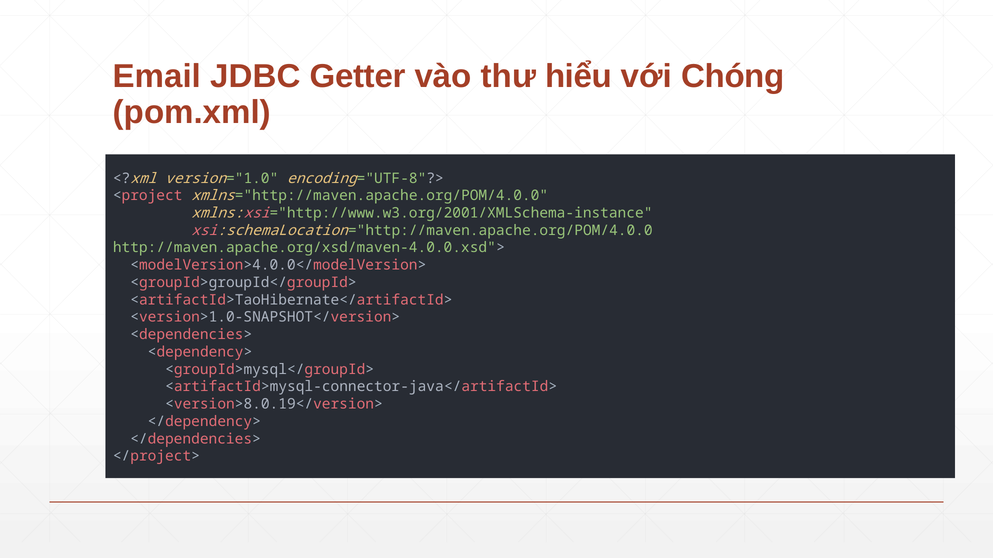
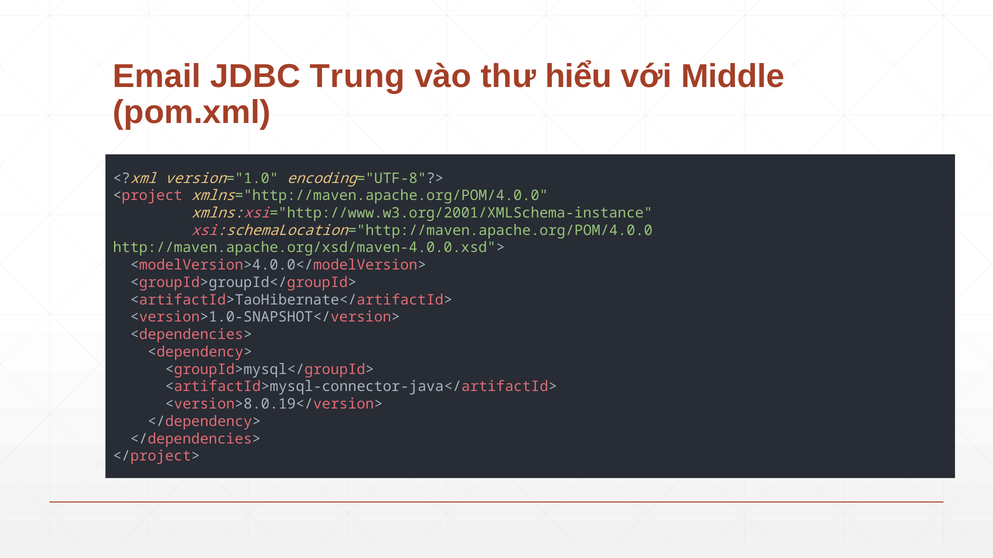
Getter: Getter -> Trung (357, 76)
Chóng: Chóng -> Middle (733, 76)
